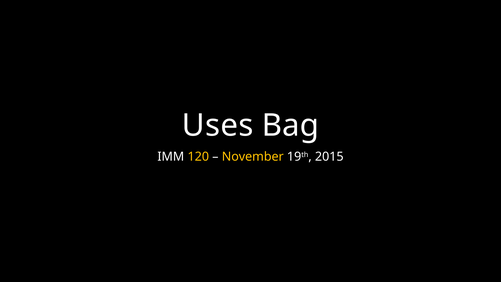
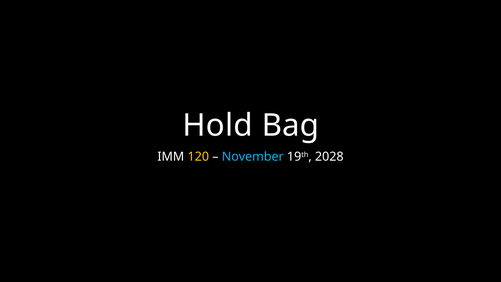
Uses: Uses -> Hold (218, 125)
November colour: yellow -> light blue (253, 157)
2015: 2015 -> 2028 (329, 157)
